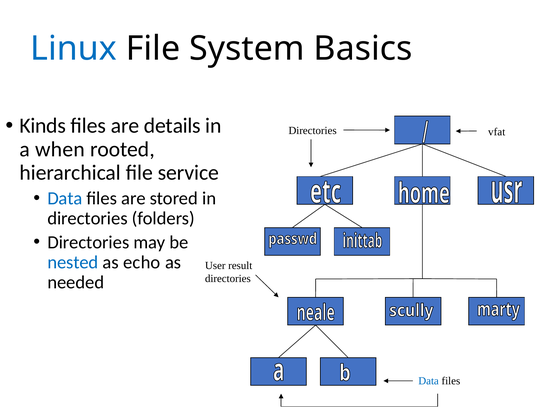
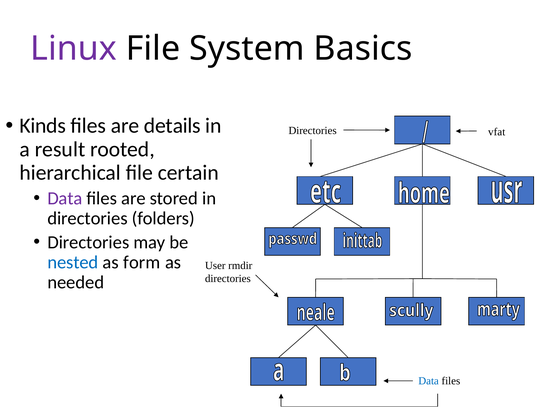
Linux colour: blue -> purple (74, 49)
when: when -> result (60, 149)
service: service -> certain (188, 173)
Data colour: blue -> purple (65, 198)
echo: echo -> form (142, 262)
result: result -> rmdir (240, 265)
